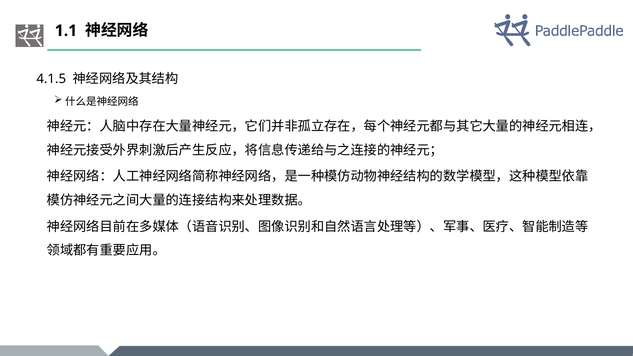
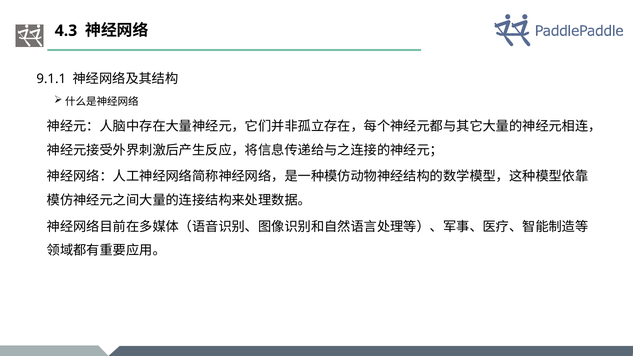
1.1: 1.1 -> 4.3 (66, 31)
4.1.5: 4.1.5 -> 9.1.1 (51, 79)
